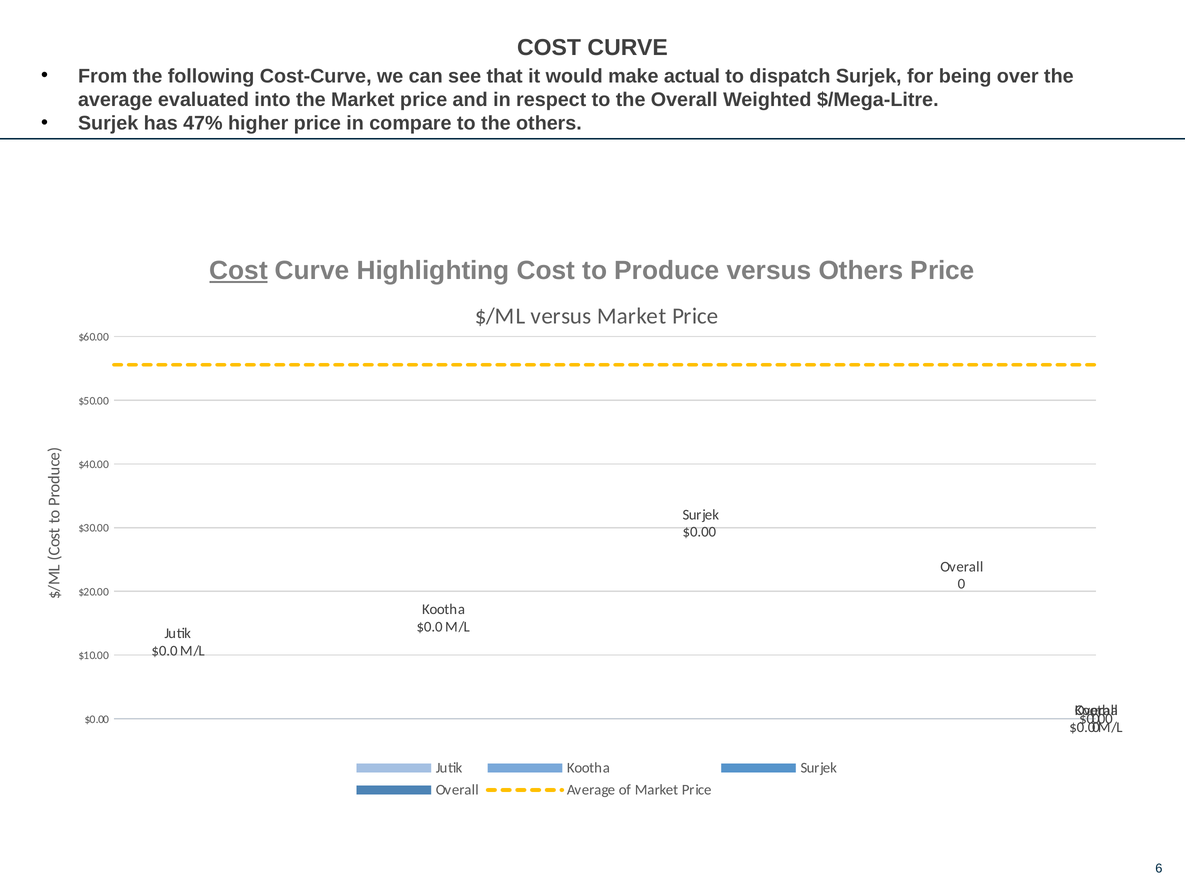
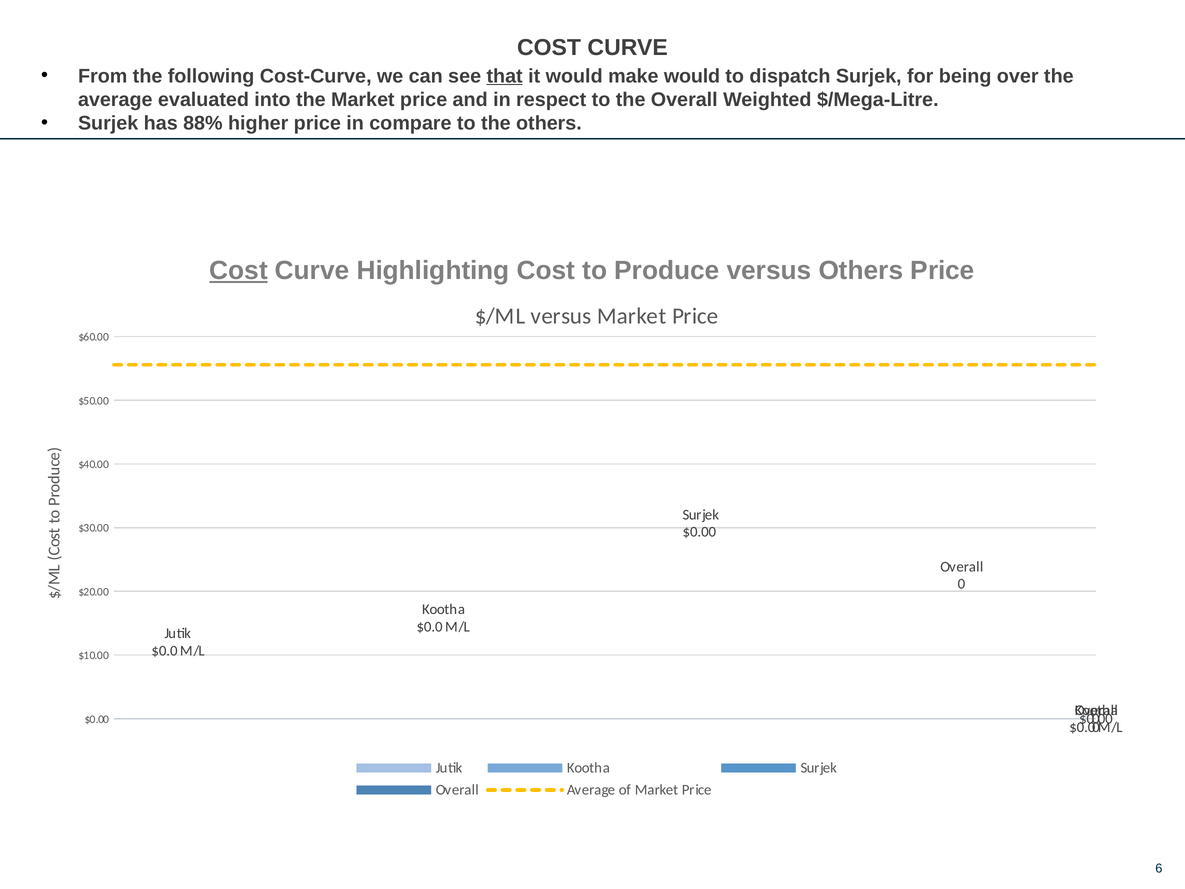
that underline: none -> present (505, 76)
make actual: actual -> would (692, 76)
47%: 47% -> 88% (203, 123)
